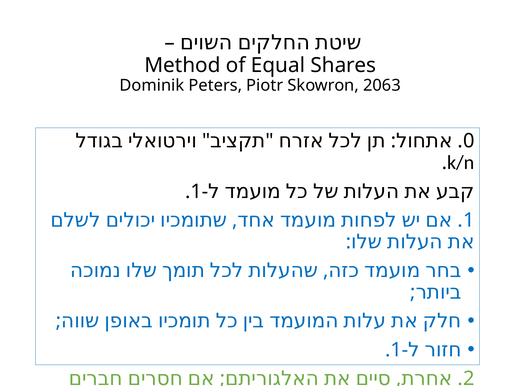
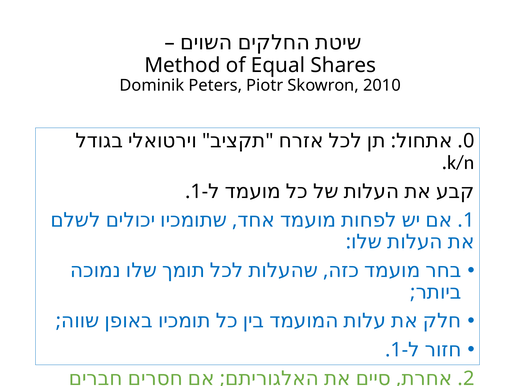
2063: 2063 -> 2010 (382, 85)
